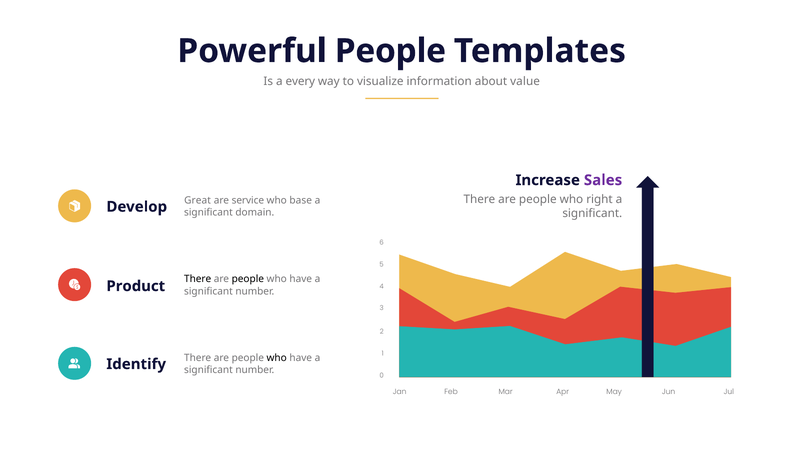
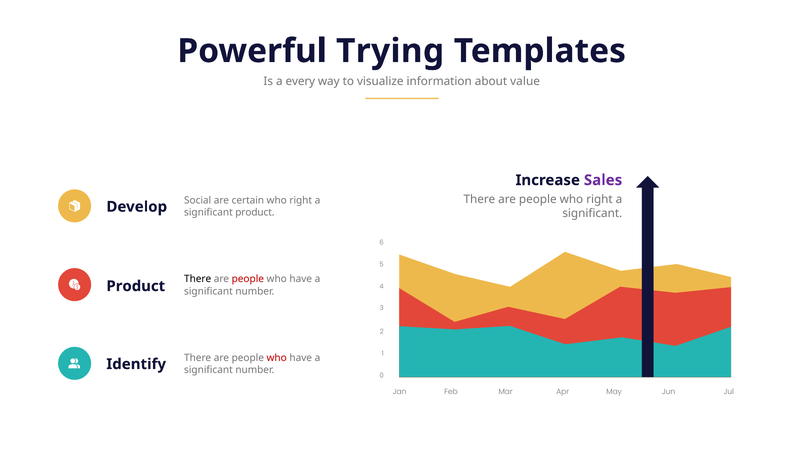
Powerful People: People -> Trying (390, 51)
Great: Great -> Social (198, 201)
service: service -> certain (248, 201)
base: base -> right (301, 201)
significant domain: domain -> product (255, 213)
people colour: black -> red (248, 279)
who colour: black -> red (277, 358)
